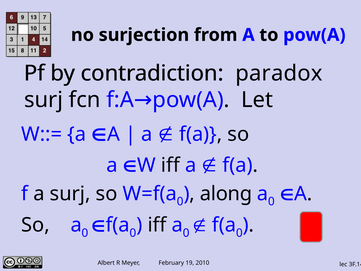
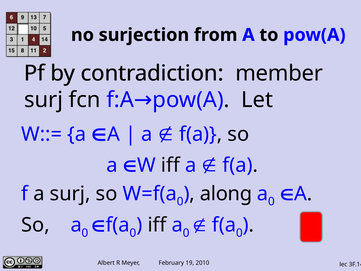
paradox: paradox -> member (279, 73)
